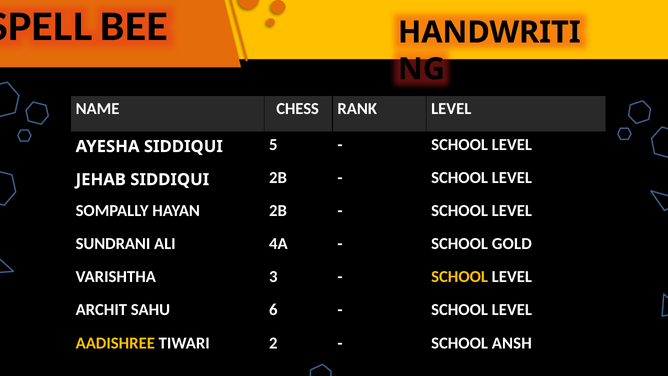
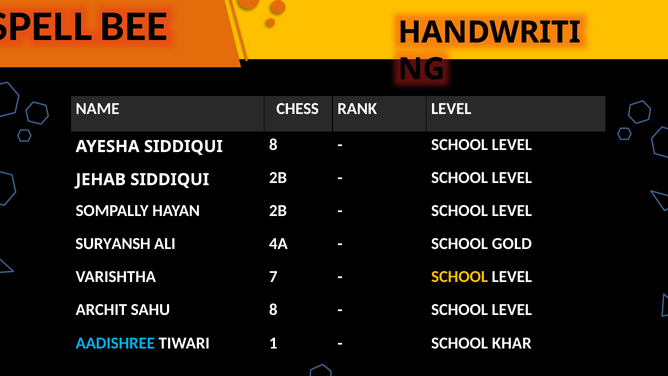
SIDDIQUI 5: 5 -> 8 (273, 144)
SUNDRANI: SUNDRANI -> SURYANSH (113, 244)
3: 3 -> 7 (273, 277)
SAHU 6: 6 -> 8 (273, 310)
AADISHREE colour: yellow -> light blue (115, 343)
2: 2 -> 1 (273, 343)
ANSH: ANSH -> KHAR (512, 343)
